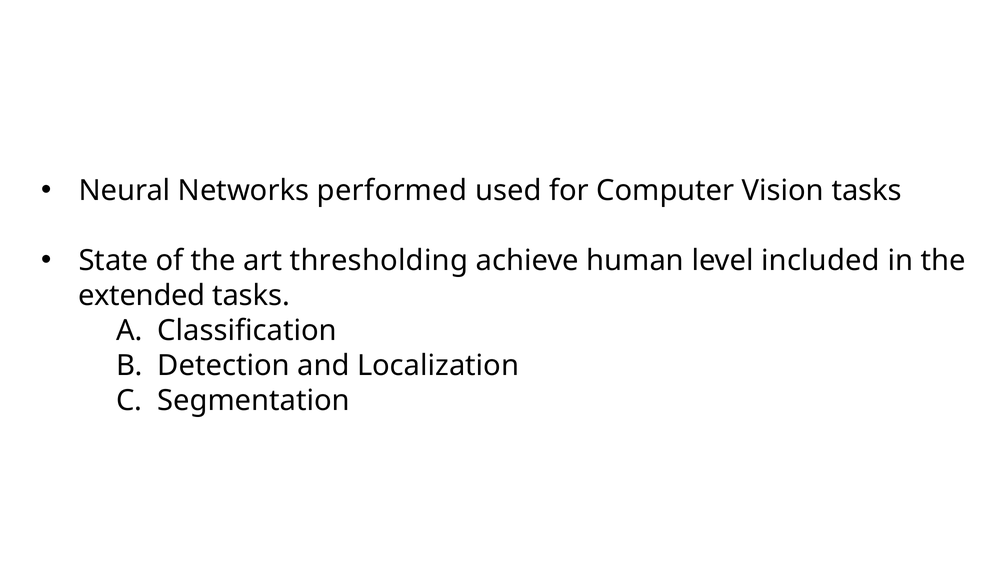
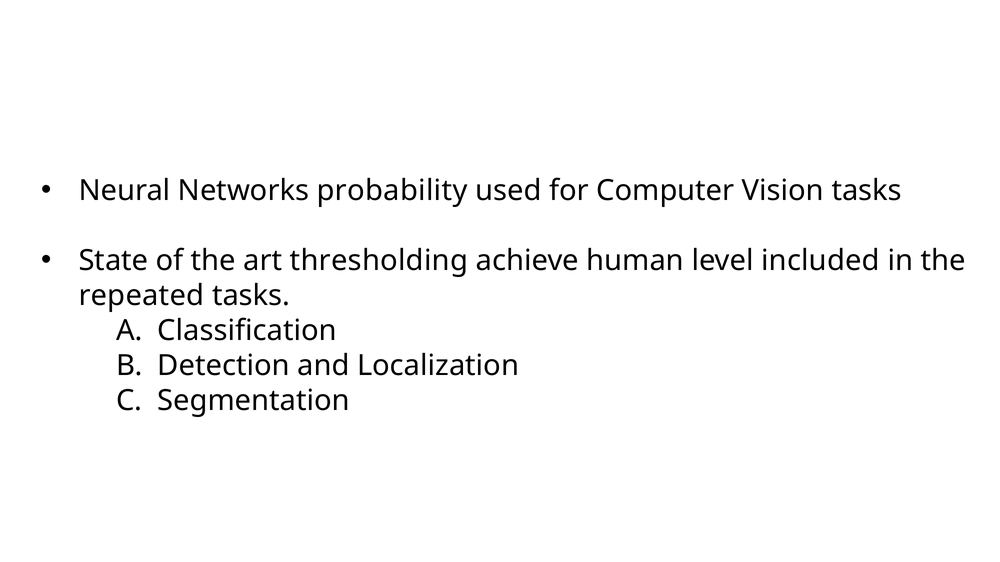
performed: performed -> probability (392, 191)
extended: extended -> repeated (141, 296)
